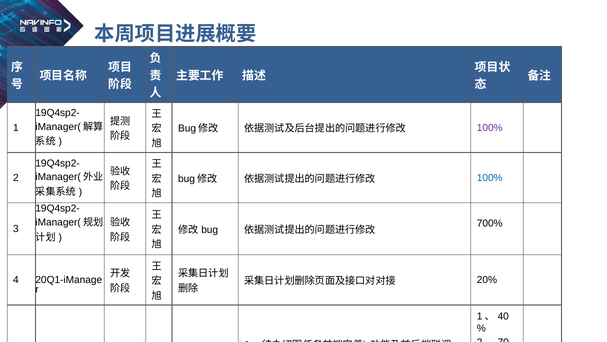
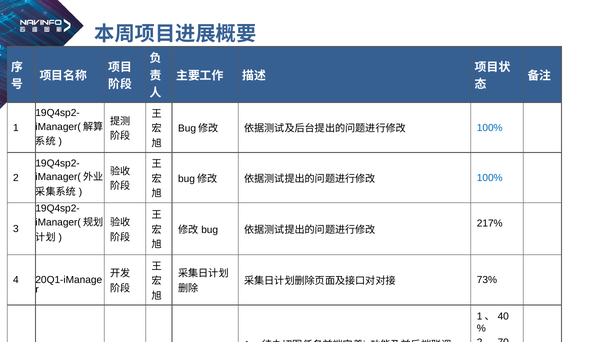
100% colour: purple -> blue (490, 128)
700%: 700% -> 217% (490, 223)
20%: 20% -> 73% (487, 280)
